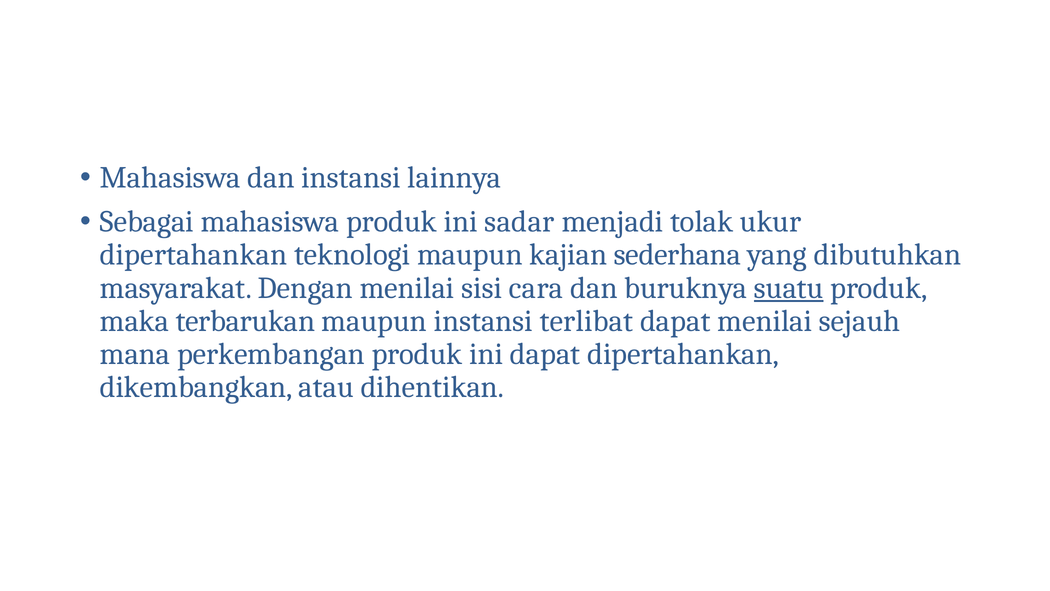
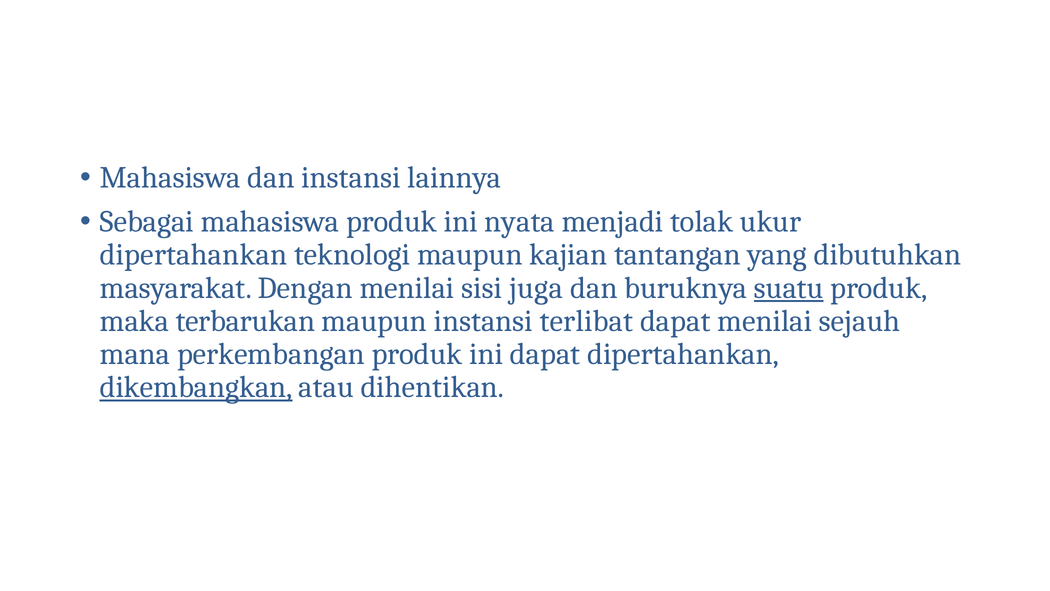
sadar: sadar -> nyata (520, 222)
sederhana: sederhana -> tantangan (677, 255)
cara: cara -> juga (536, 288)
dikembangkan underline: none -> present (196, 387)
